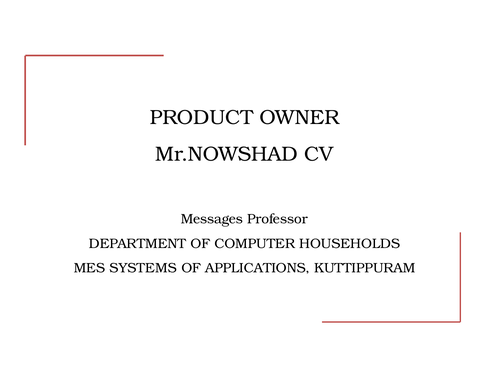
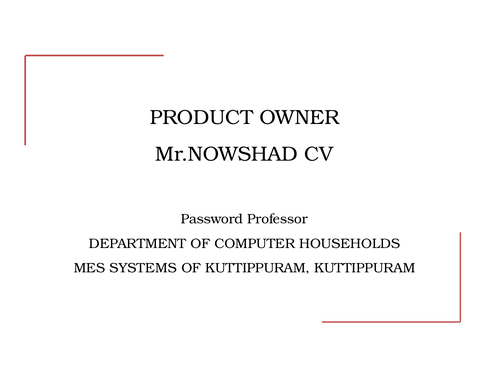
Messages: Messages -> Password (212, 219)
OF APPLICATIONS: APPLICATIONS -> KUTTIPPURAM (258, 268)
